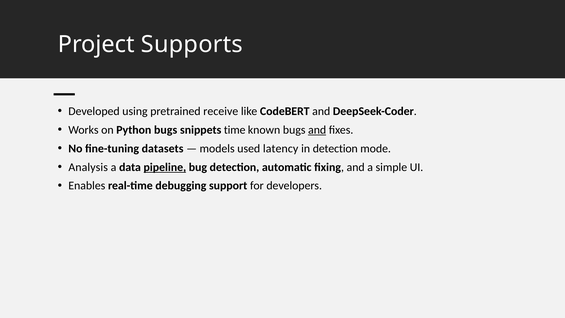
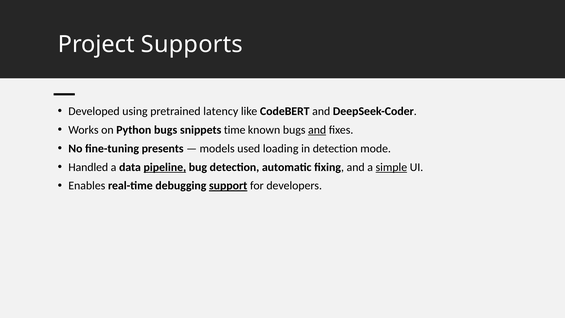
receive: receive -> latency (221, 111)
datasets: datasets -> presents (163, 148)
latency: latency -> loading (281, 148)
Analysis: Analysis -> Handled (88, 167)
simple underline: none -> present (391, 167)
support underline: none -> present (228, 186)
